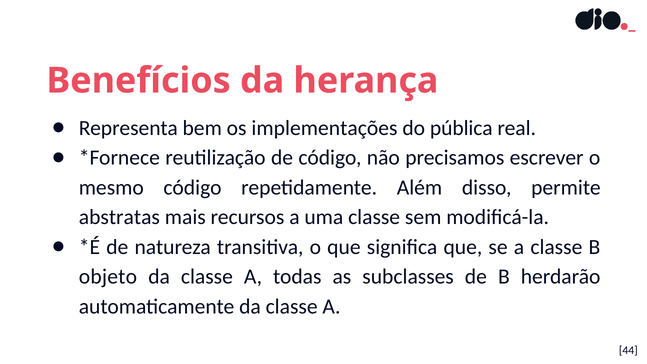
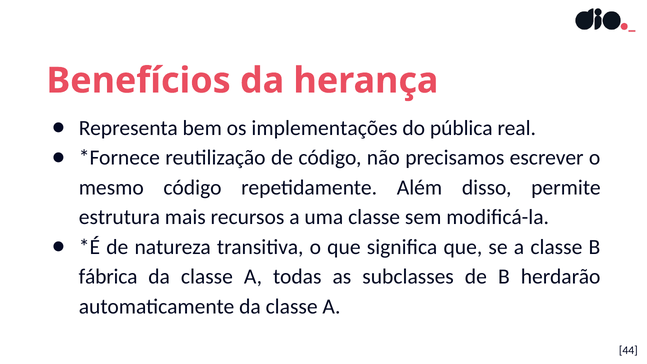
abstratas: abstratas -> estrutura (119, 217)
objeto: objeto -> fábrica (108, 277)
